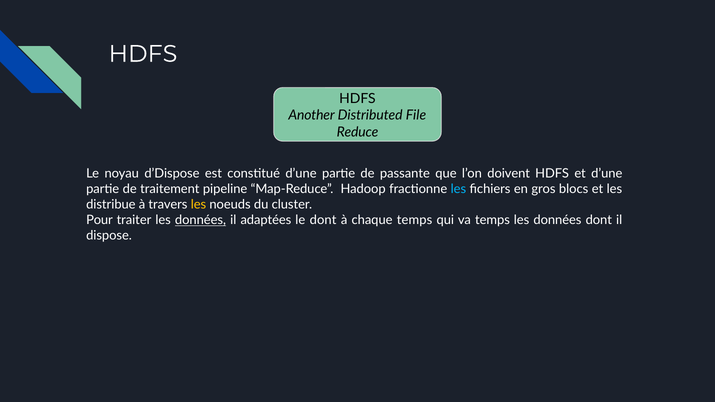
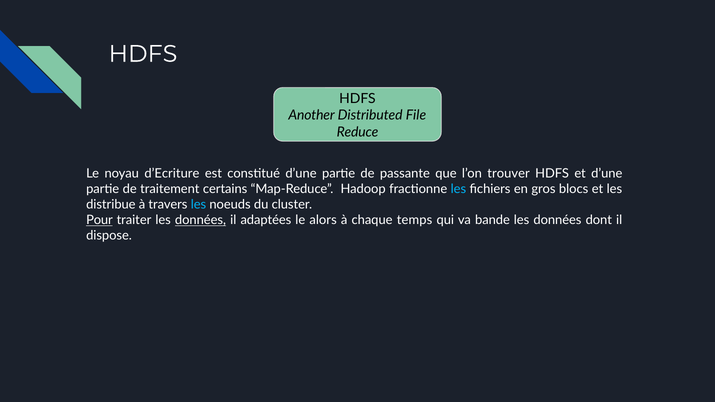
d’Dispose: d’Dispose -> d’Ecriture (172, 174)
doivent: doivent -> trouver (509, 174)
pipeline: pipeline -> certains (225, 189)
les colour: yellow -> light blue (198, 205)
Pour underline: none -> present (99, 220)
le dont: dont -> alors (323, 220)
va temps: temps -> bande (492, 220)
